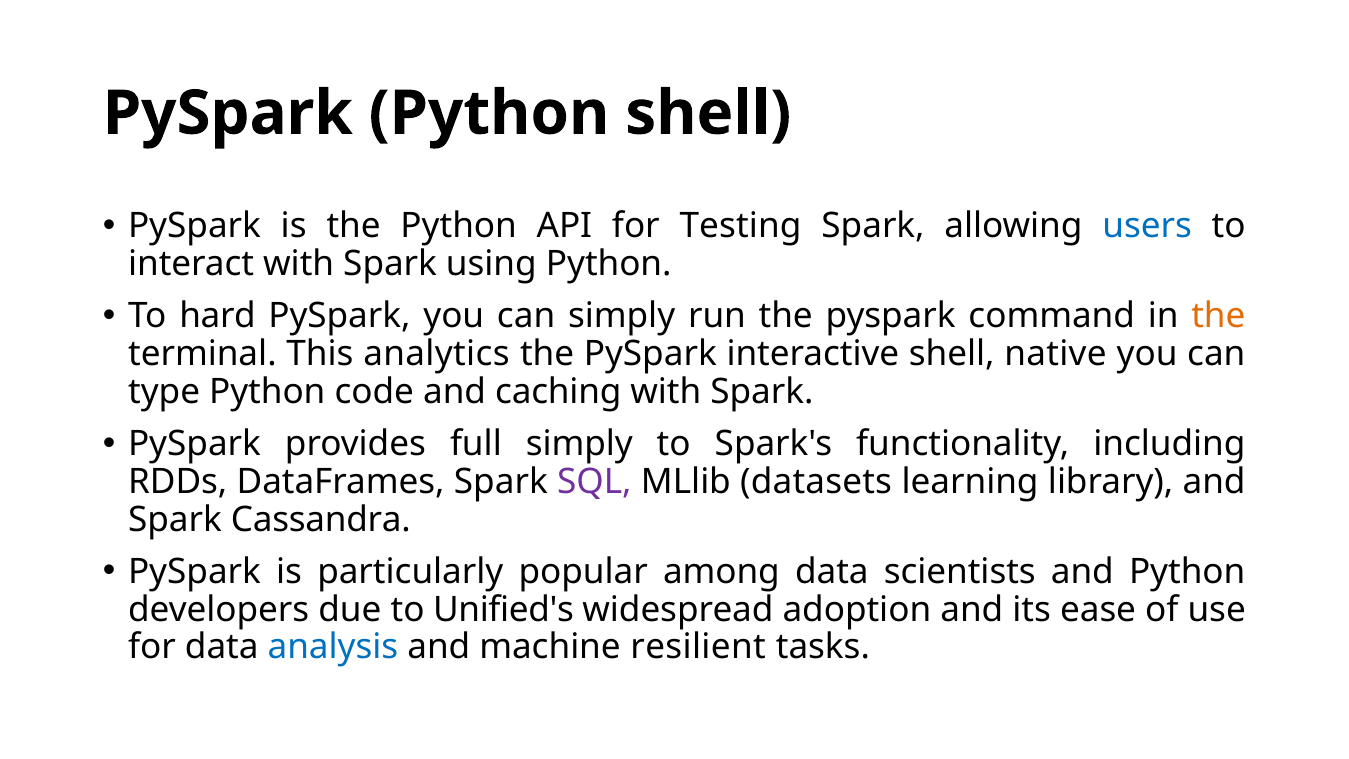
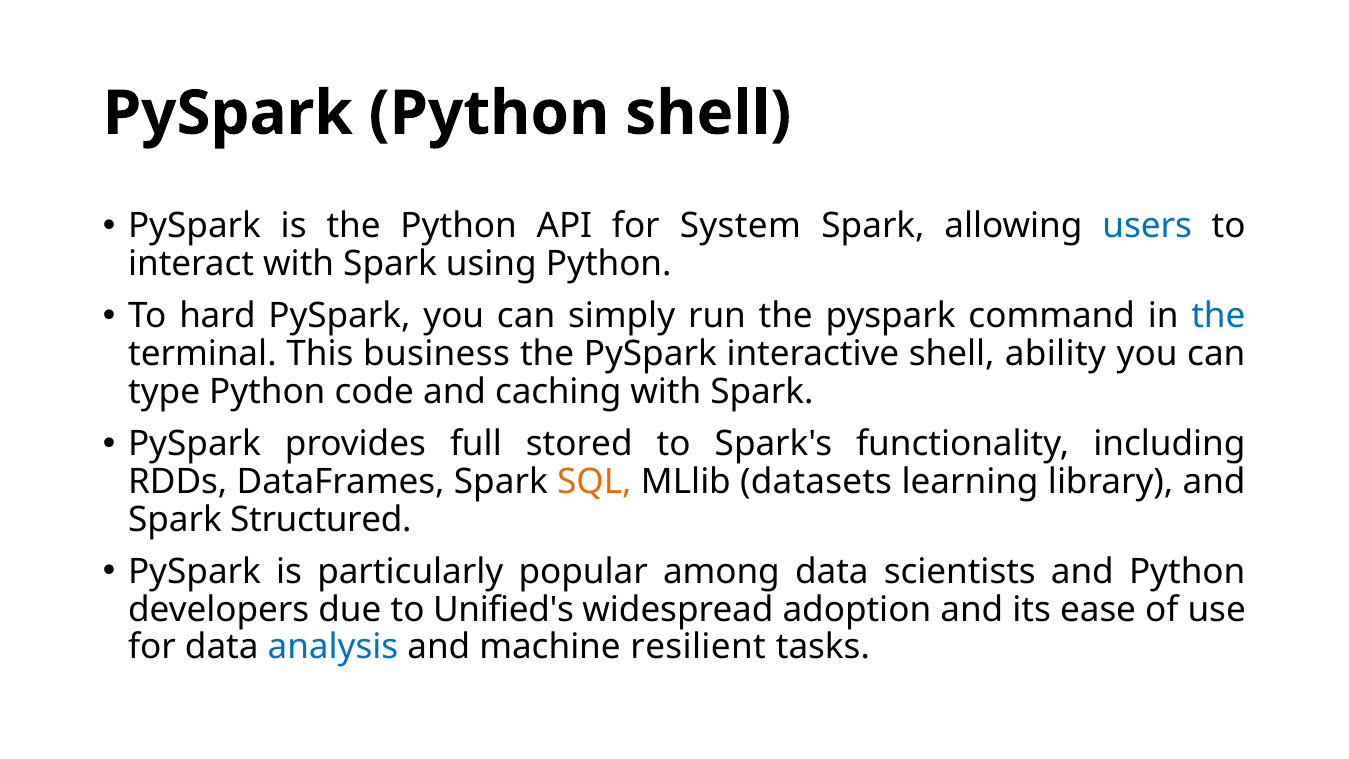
Testing: Testing -> System (740, 226)
the colour: orange -> blue (1218, 316)
analytics: analytics -> business (436, 354)
native: native -> ability (1055, 354)
full simply: simply -> stored (579, 444)
SQL colour: purple -> orange (594, 481)
Cassandra: Cassandra -> Structured (321, 519)
